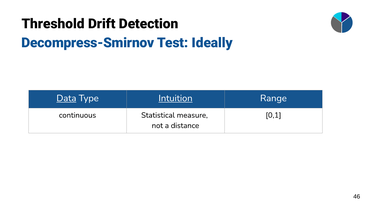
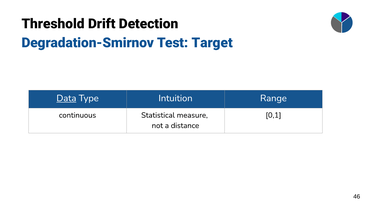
Decompress-Smirnov: Decompress-Smirnov -> Degradation-Smirnov (88, 43)
Ideally: Ideally -> Target (212, 43)
Intuition underline: present -> none (175, 98)
